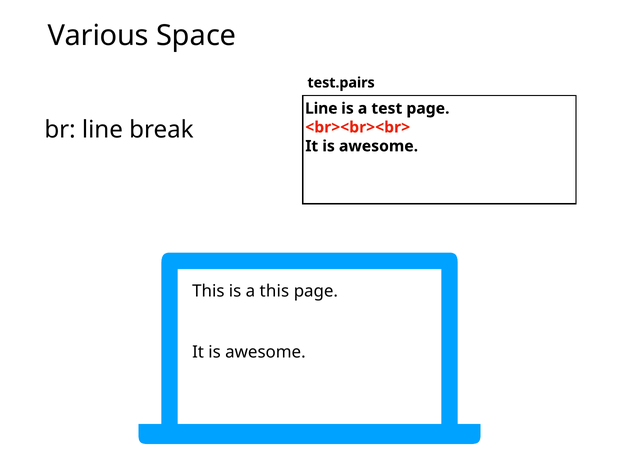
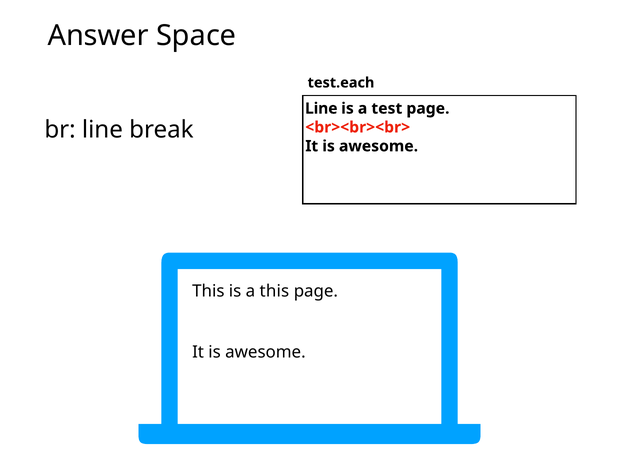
Various: Various -> Answer (98, 36)
test.pairs: test.pairs -> test.each (341, 83)
